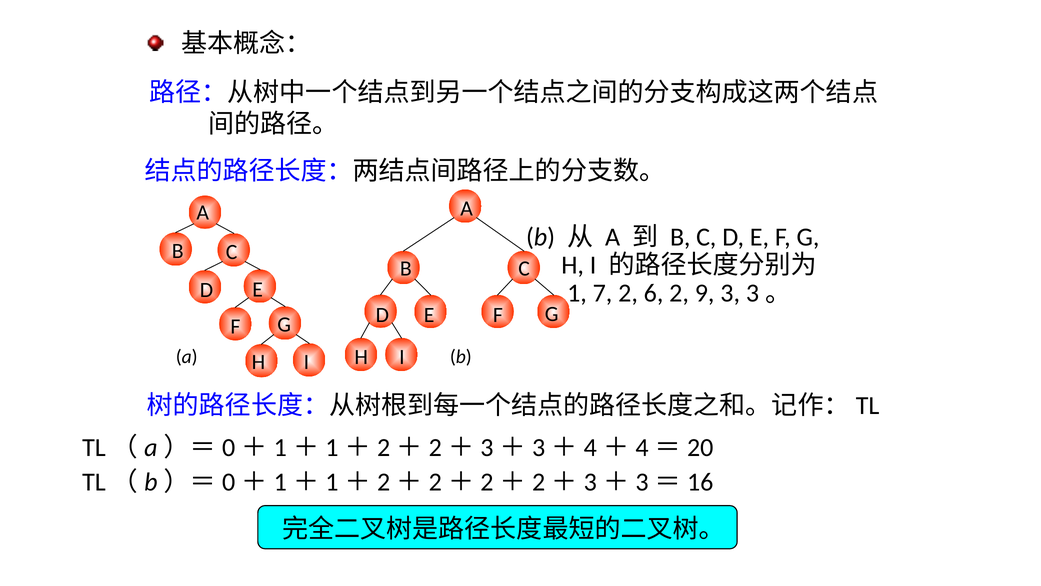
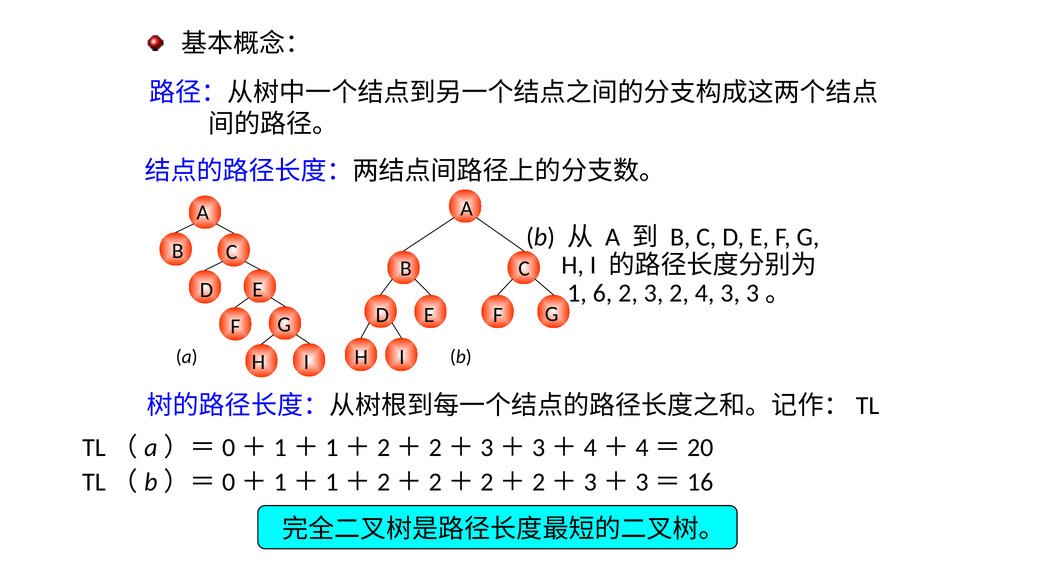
7: 7 -> 6 (603, 293)
6: 6 -> 3 (654, 293)
2 9: 9 -> 4 (705, 293)
